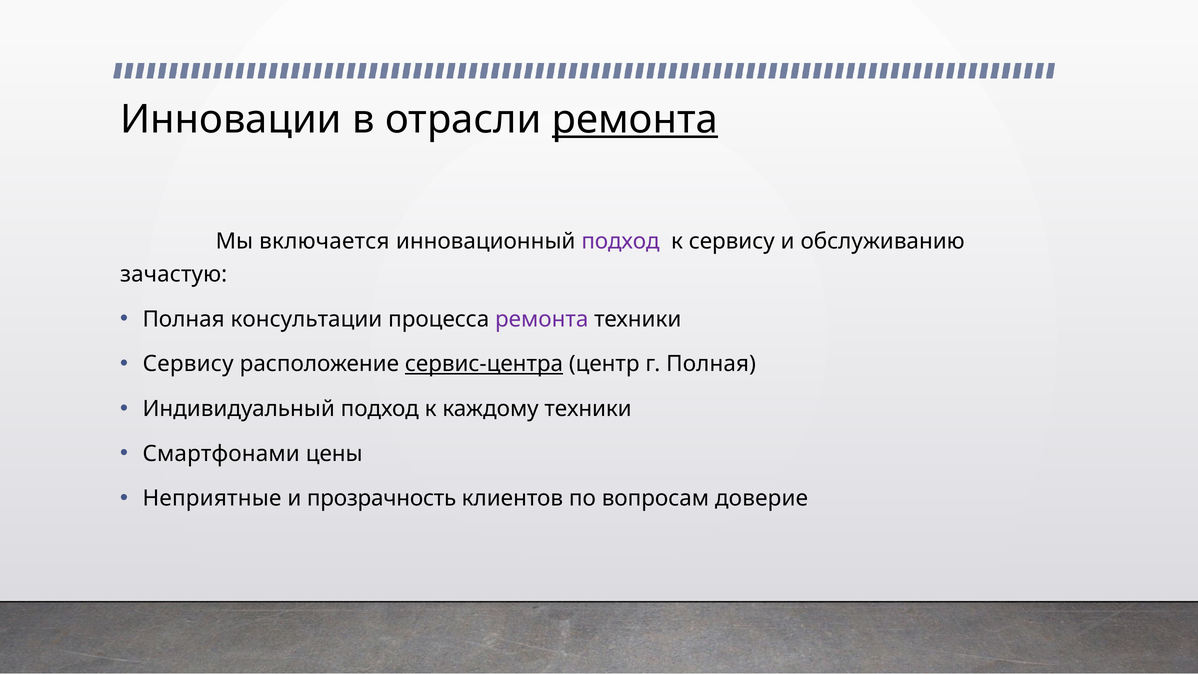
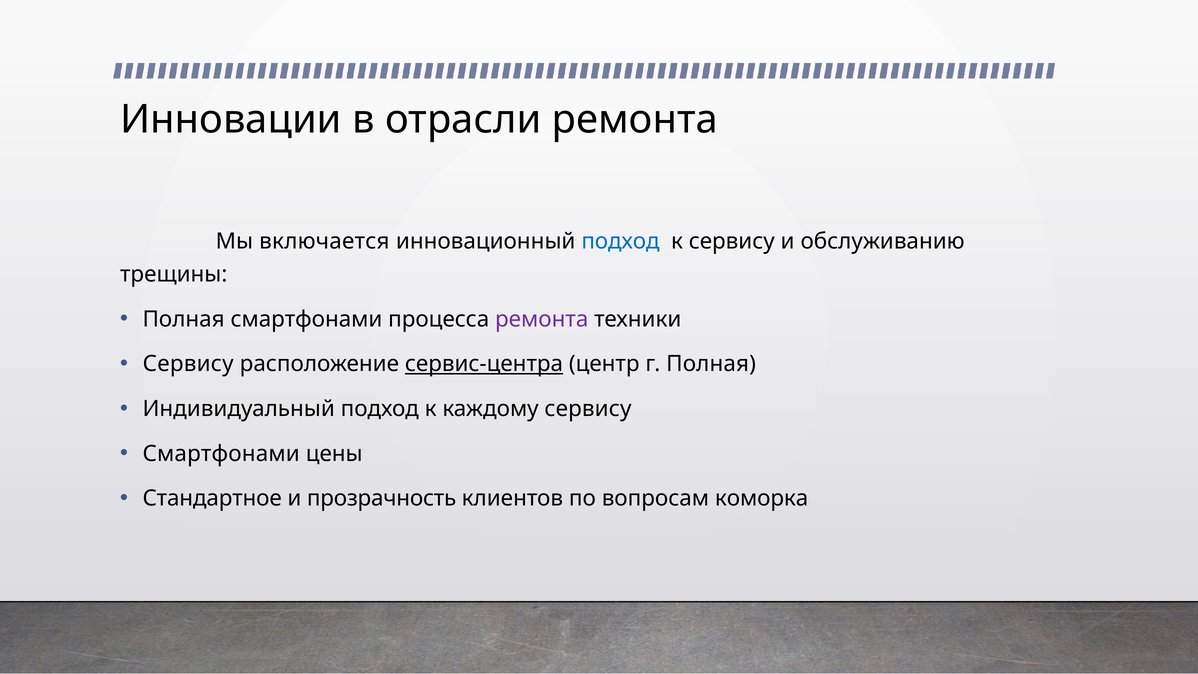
ремонта underline: present -> none (635, 120)
подход colour: purple -> blue (620, 241)
зачастую: зачастую -> трещины (174, 274)
Полная консультации: консультации -> смартфонами (306, 319)
каждому техники: техники -> сервису (588, 409)
Неприятные: Неприятные -> Стандартное (212, 498)
доверие: доверие -> коморка (762, 498)
